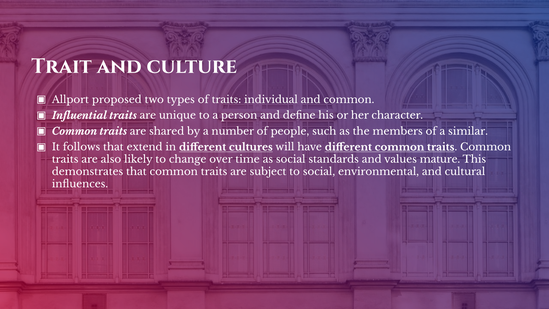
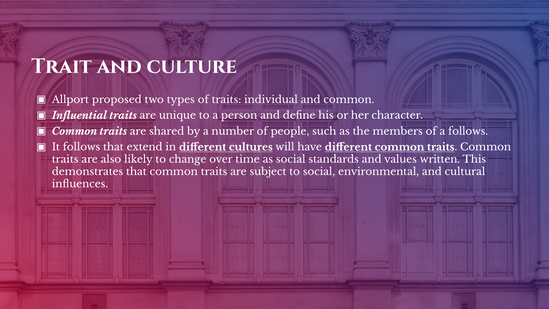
a similar: similar -> follows (468, 131)
mature: mature -> written (440, 159)
